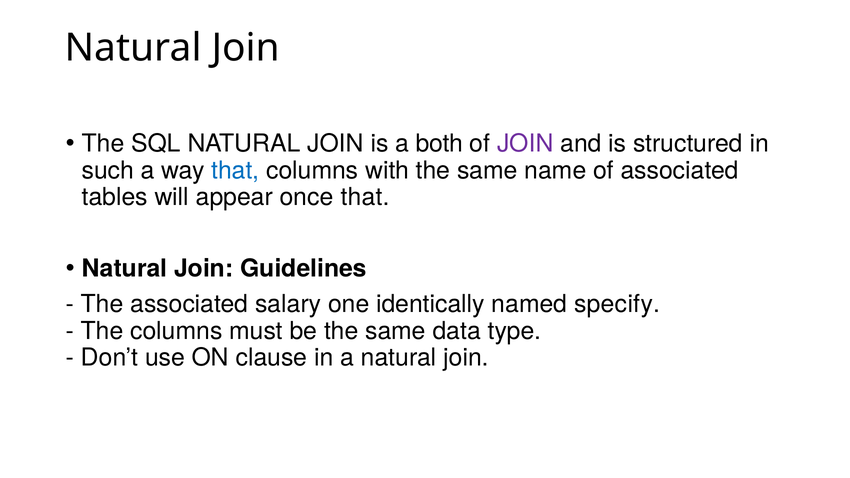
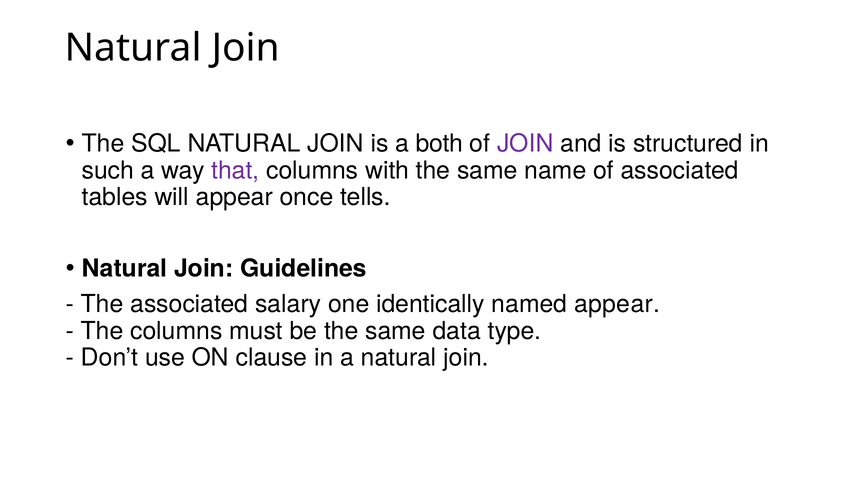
that colour: blue -> purple (235, 170)
once that: that -> tells (365, 197)
named specify: specify -> appear (617, 304)
